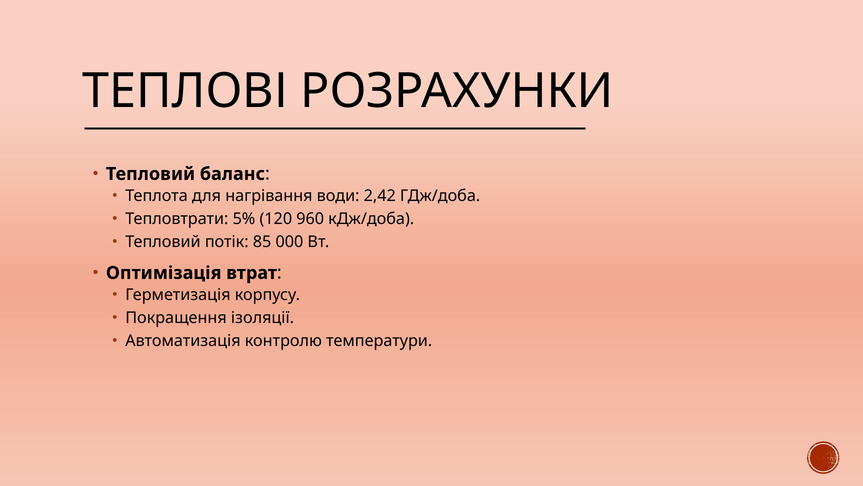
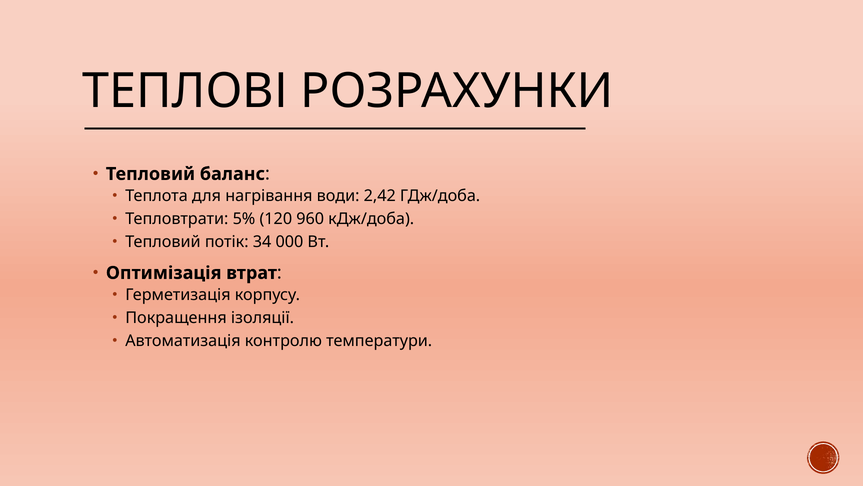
85: 85 -> 34 (262, 242)
